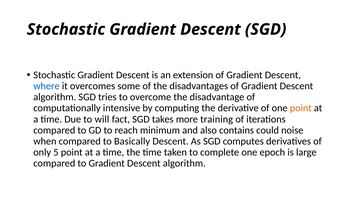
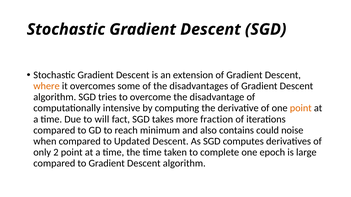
where colour: blue -> orange (46, 86)
training: training -> fraction (217, 119)
Basically: Basically -> Updated (132, 141)
5: 5 -> 2 (56, 153)
